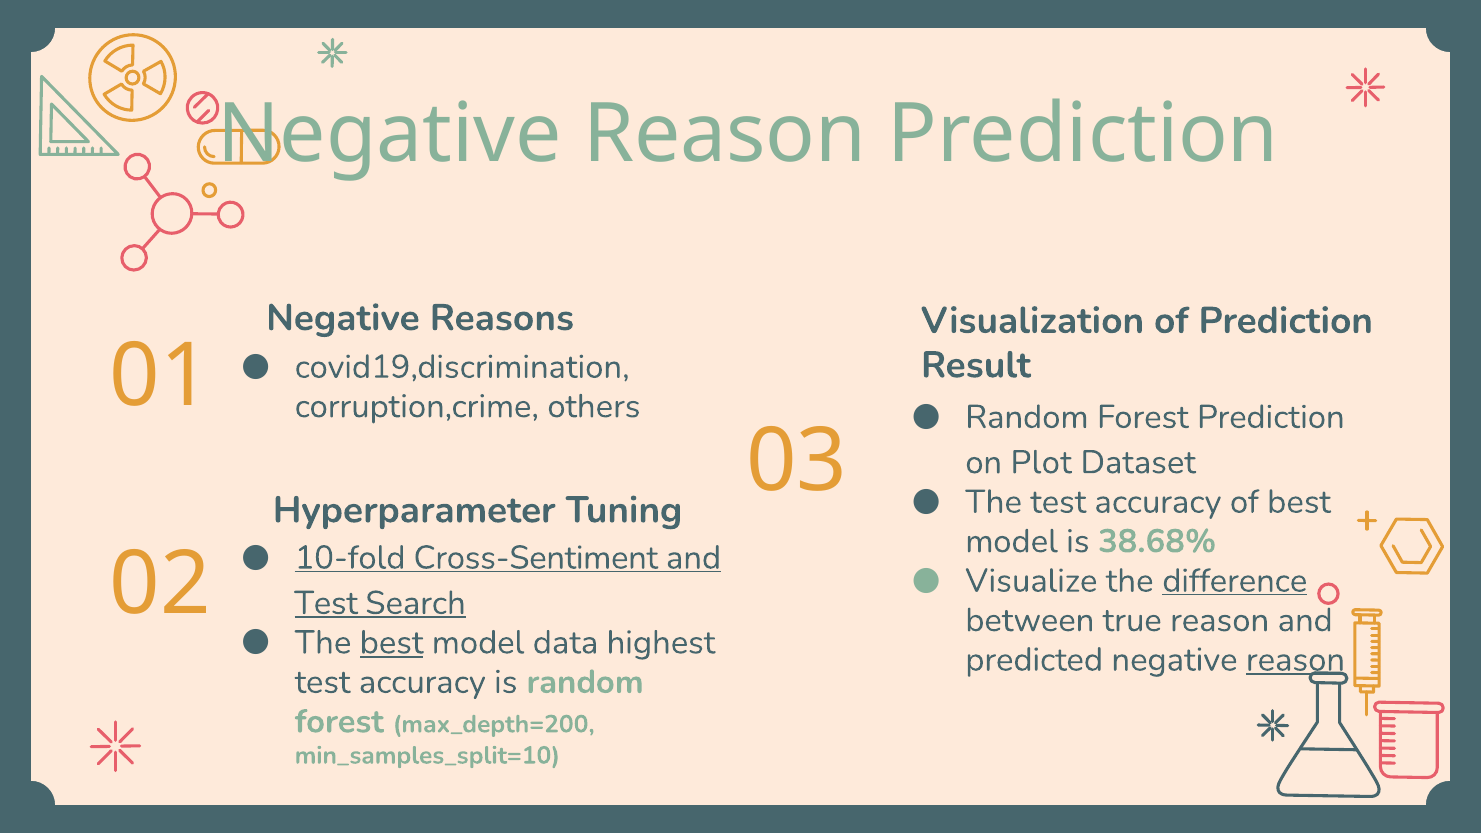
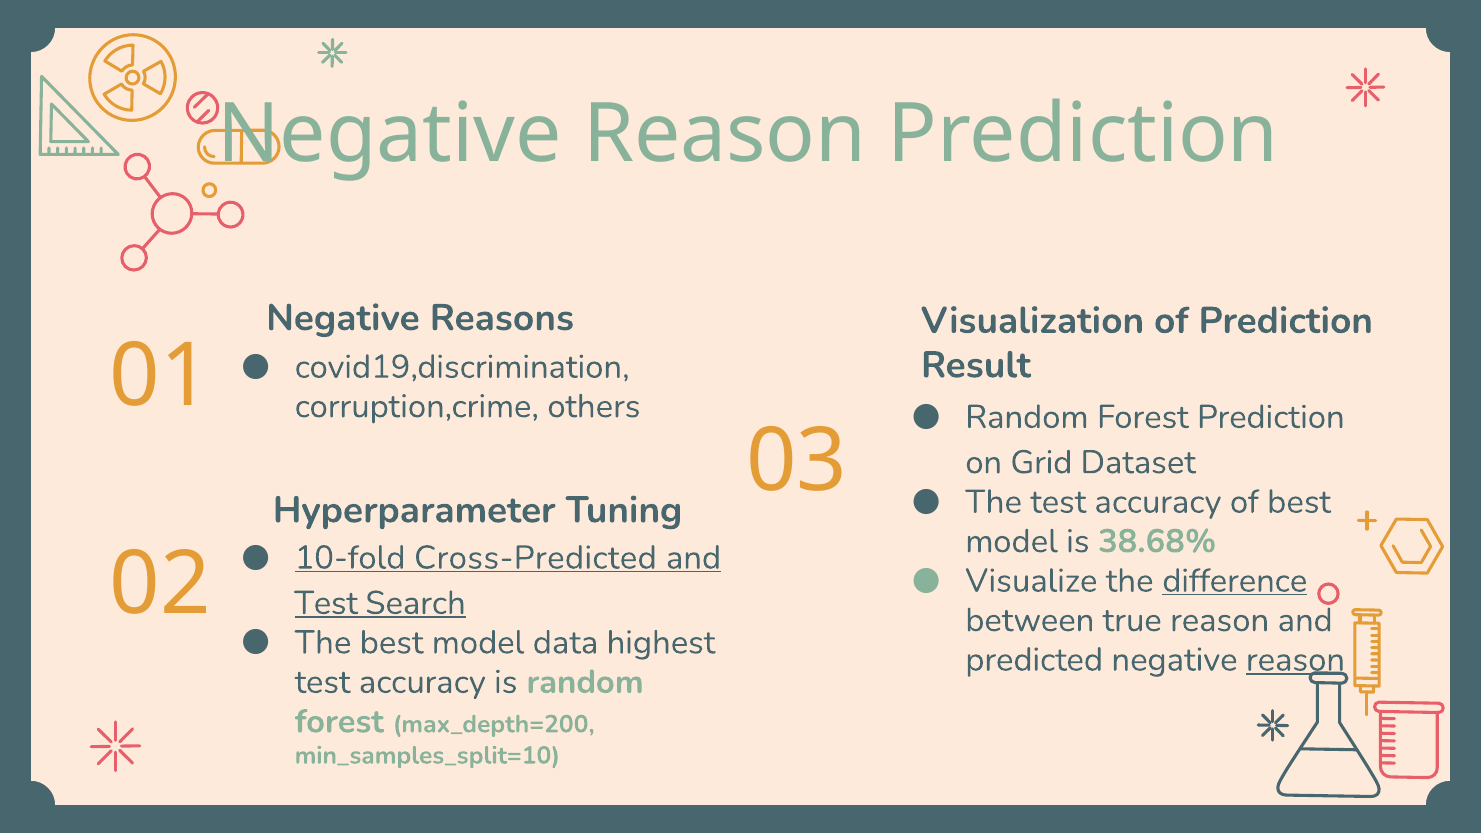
Plot: Plot -> Grid (1041, 462)
Cross-Sentiment: Cross-Sentiment -> Cross-Predicted (535, 558)
best underline: present -> none (392, 643)
